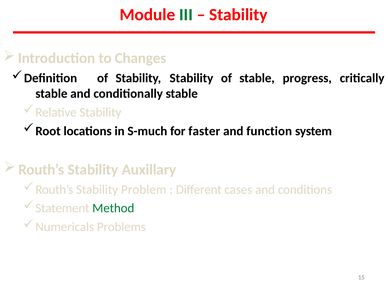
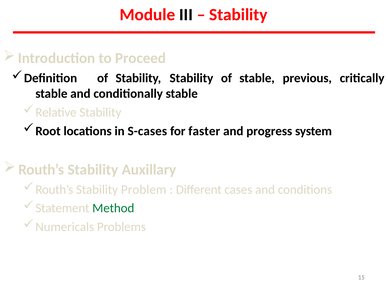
III colour: green -> black (186, 15)
Changes: Changes -> Proceed (141, 58)
progress: progress -> previous (307, 78)
S-much: S-much -> S-cases (147, 131)
function: function -> progress (269, 131)
